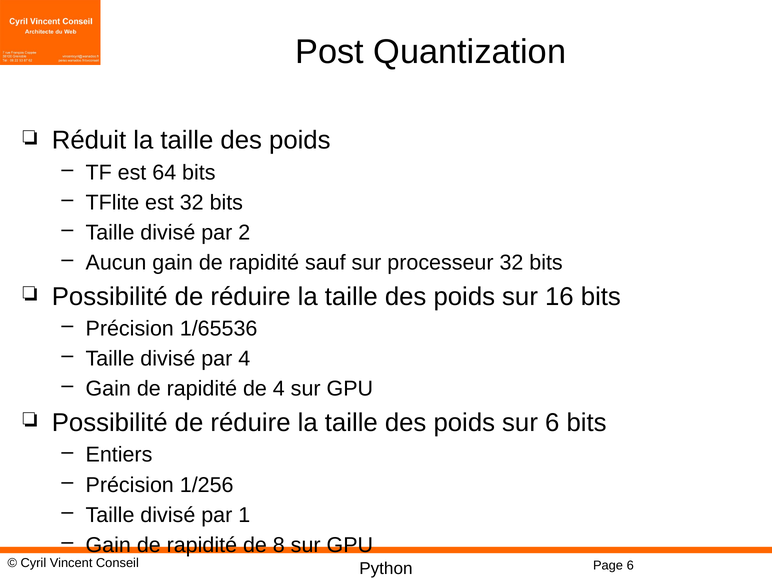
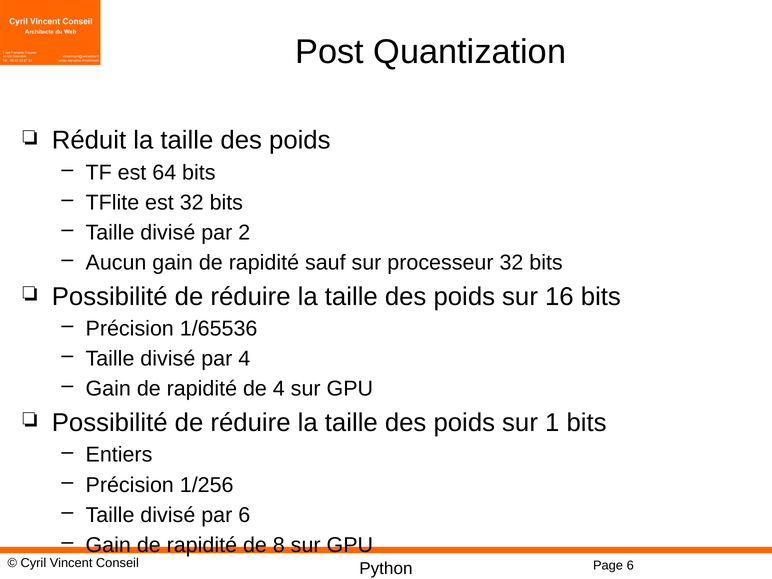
sur 6: 6 -> 1 (552, 423)
par 1: 1 -> 6 (244, 515)
